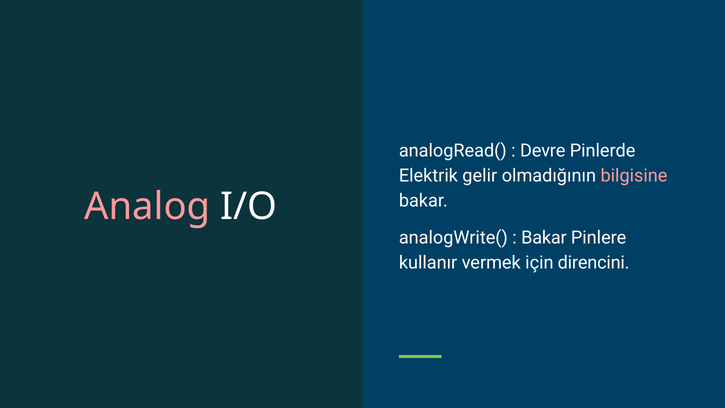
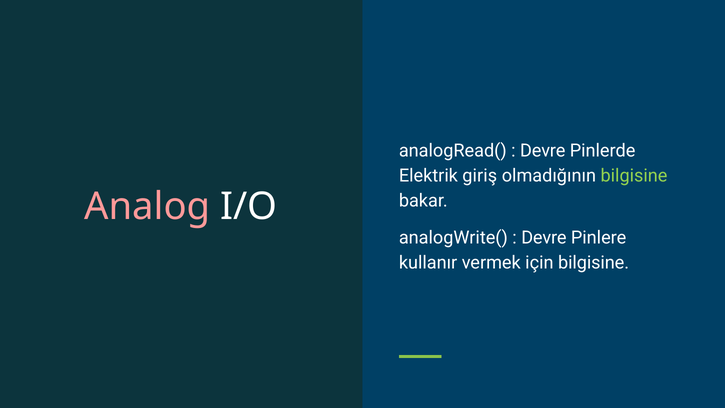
gelir: gelir -> giriş (480, 176)
bilgisine colour: pink -> light green (634, 176)
Bakar: Bakar -> Devre (544, 238)
için direncini: direncini -> bilgisine (594, 263)
